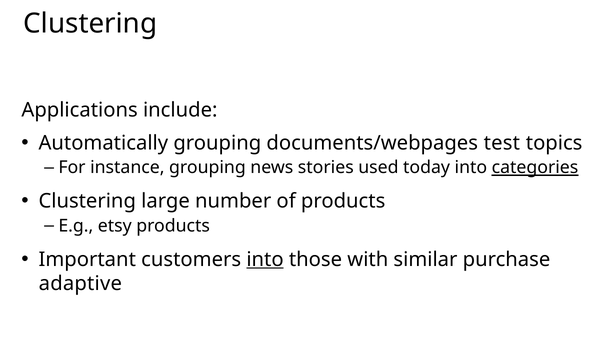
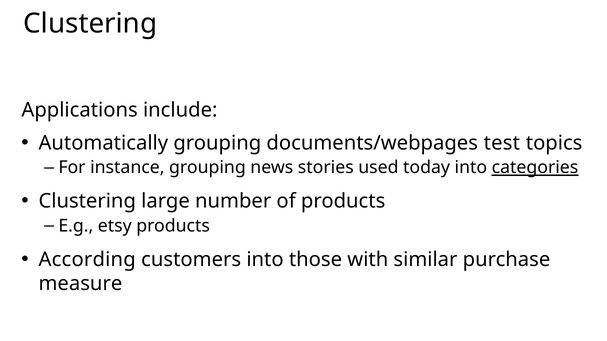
Important: Important -> According (87, 260)
into underline: present -> none (265, 260)
adaptive: adaptive -> measure (80, 284)
